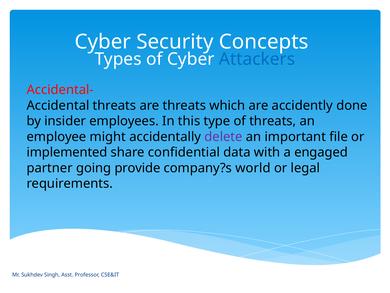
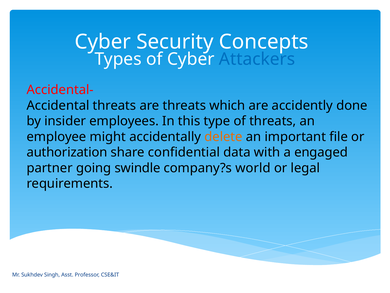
delete colour: purple -> orange (223, 136)
implemented: implemented -> authorization (67, 152)
provide: provide -> swindle (137, 168)
